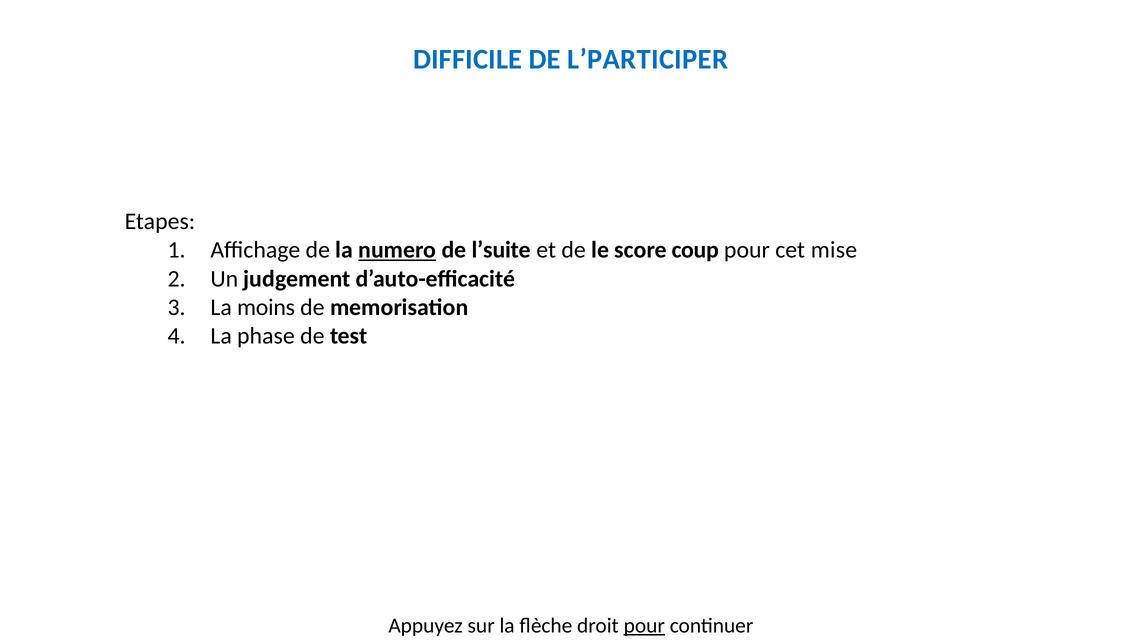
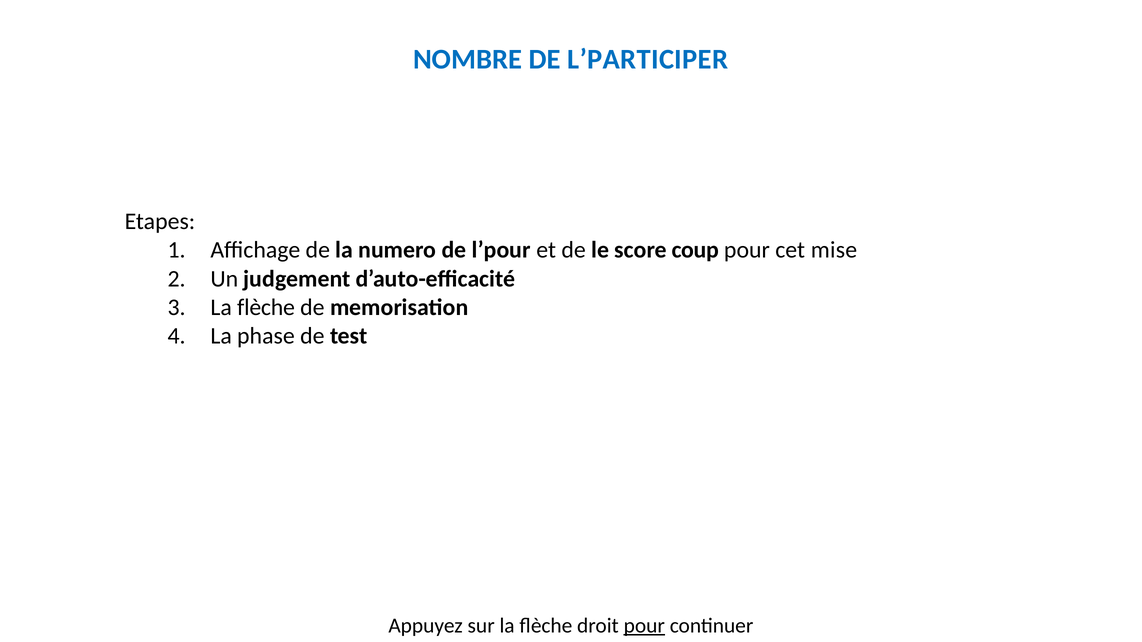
DIFFICILE: DIFFICILE -> NOMBRE (468, 59)
numero underline: present -> none (397, 250)
l’suite: l’suite -> l’pour (501, 250)
moins: moins -> flèche (266, 307)
